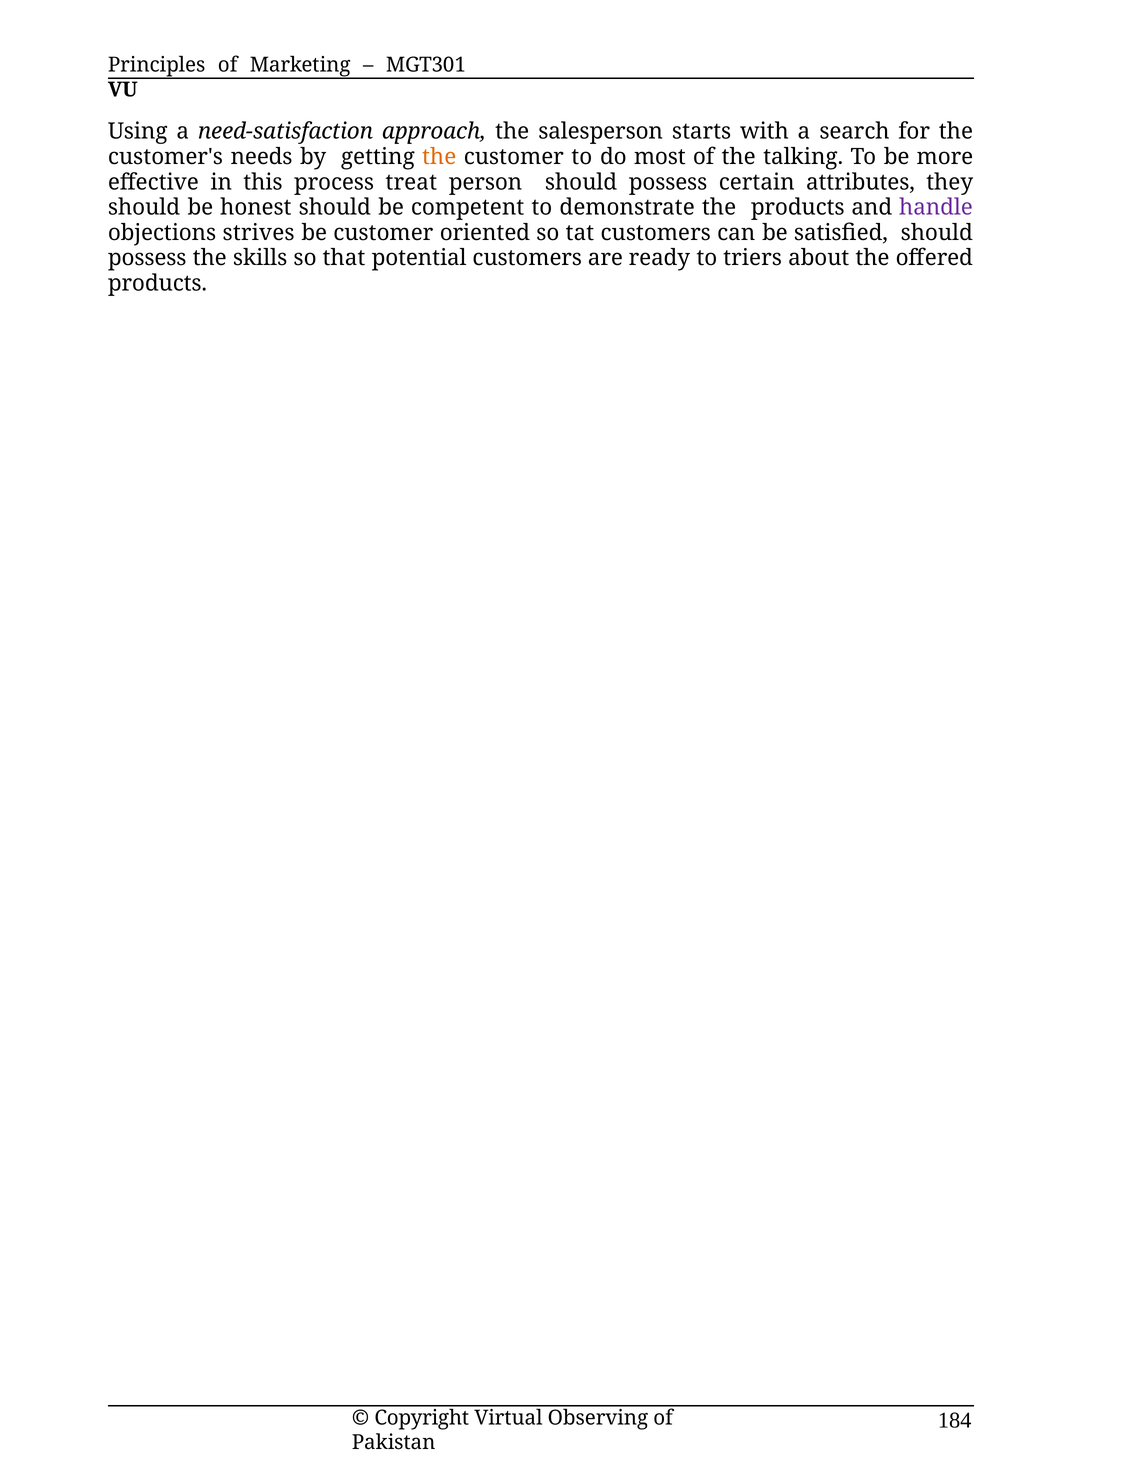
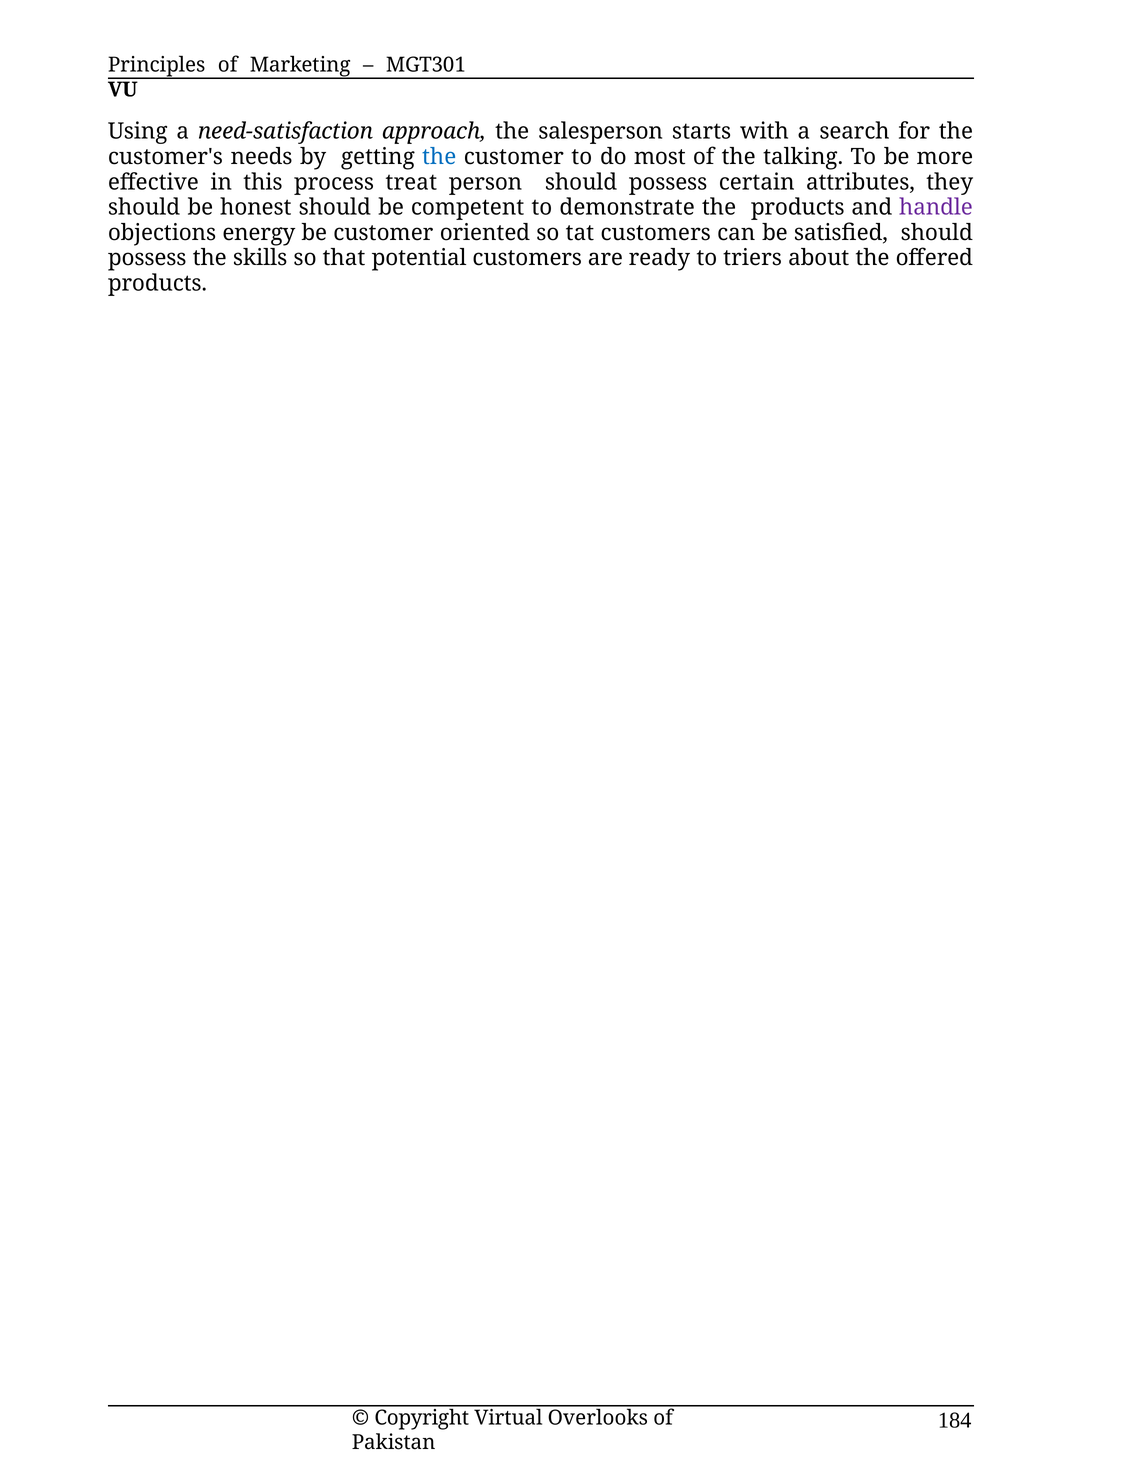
the colour: orange -> blue (439, 157)
strives: strives -> energy (259, 233)
Observing: Observing -> Overlooks (598, 1418)
